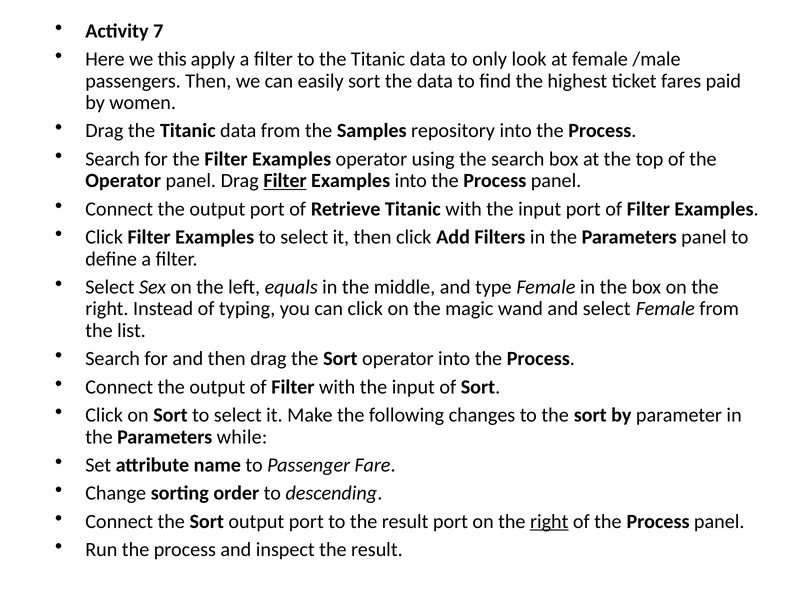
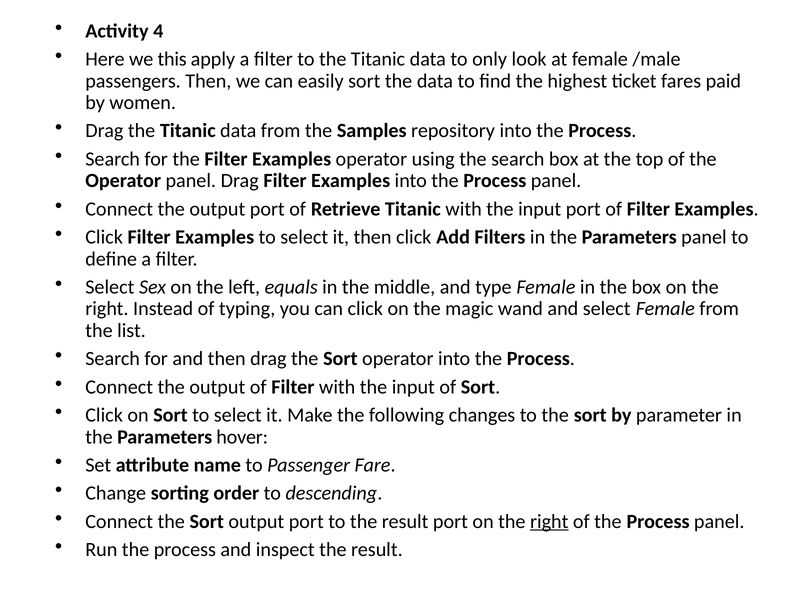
7: 7 -> 4 (158, 31)
Filter underline: present -> none (285, 181)
while: while -> hover (242, 437)
